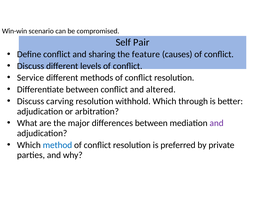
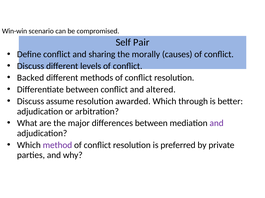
feature: feature -> morally (146, 55)
Service: Service -> Backed (31, 78)
carving: carving -> assume (60, 102)
withhold: withhold -> awarded (133, 102)
method colour: blue -> purple (57, 146)
